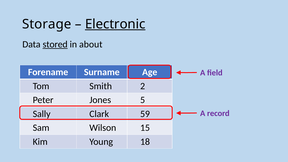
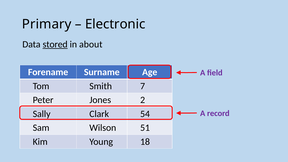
Storage: Storage -> Primary (47, 24)
Electronic underline: present -> none (115, 24)
2: 2 -> 7 (143, 86)
5: 5 -> 2 (143, 100)
59: 59 -> 54 (145, 114)
15: 15 -> 51 (145, 128)
